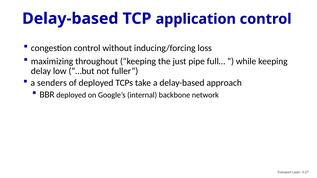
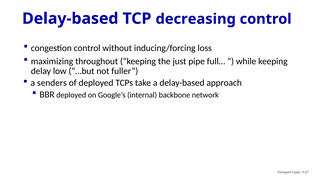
application: application -> decreasing (196, 19)
